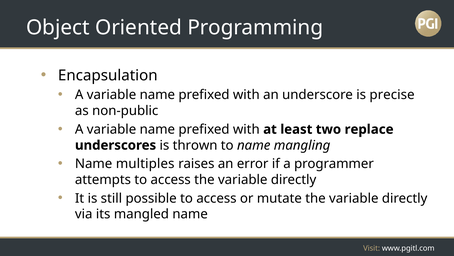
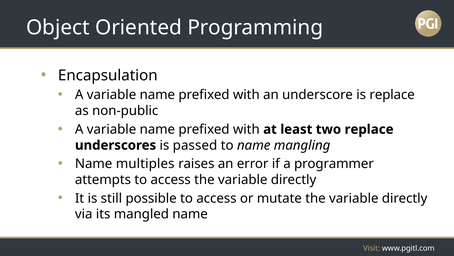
is precise: precise -> replace (392, 95)
thrown: thrown -> passed (195, 145)
